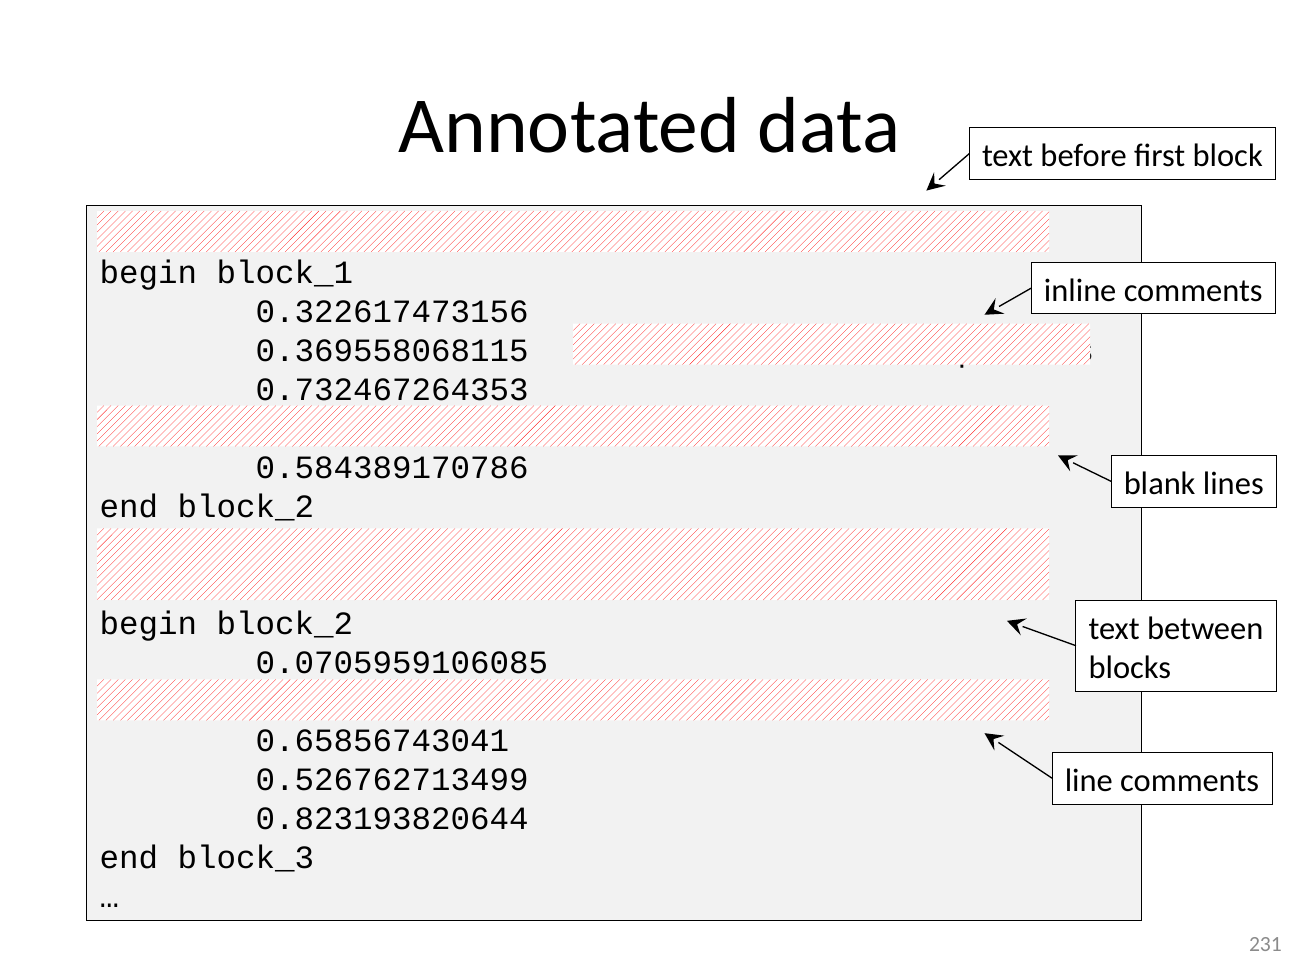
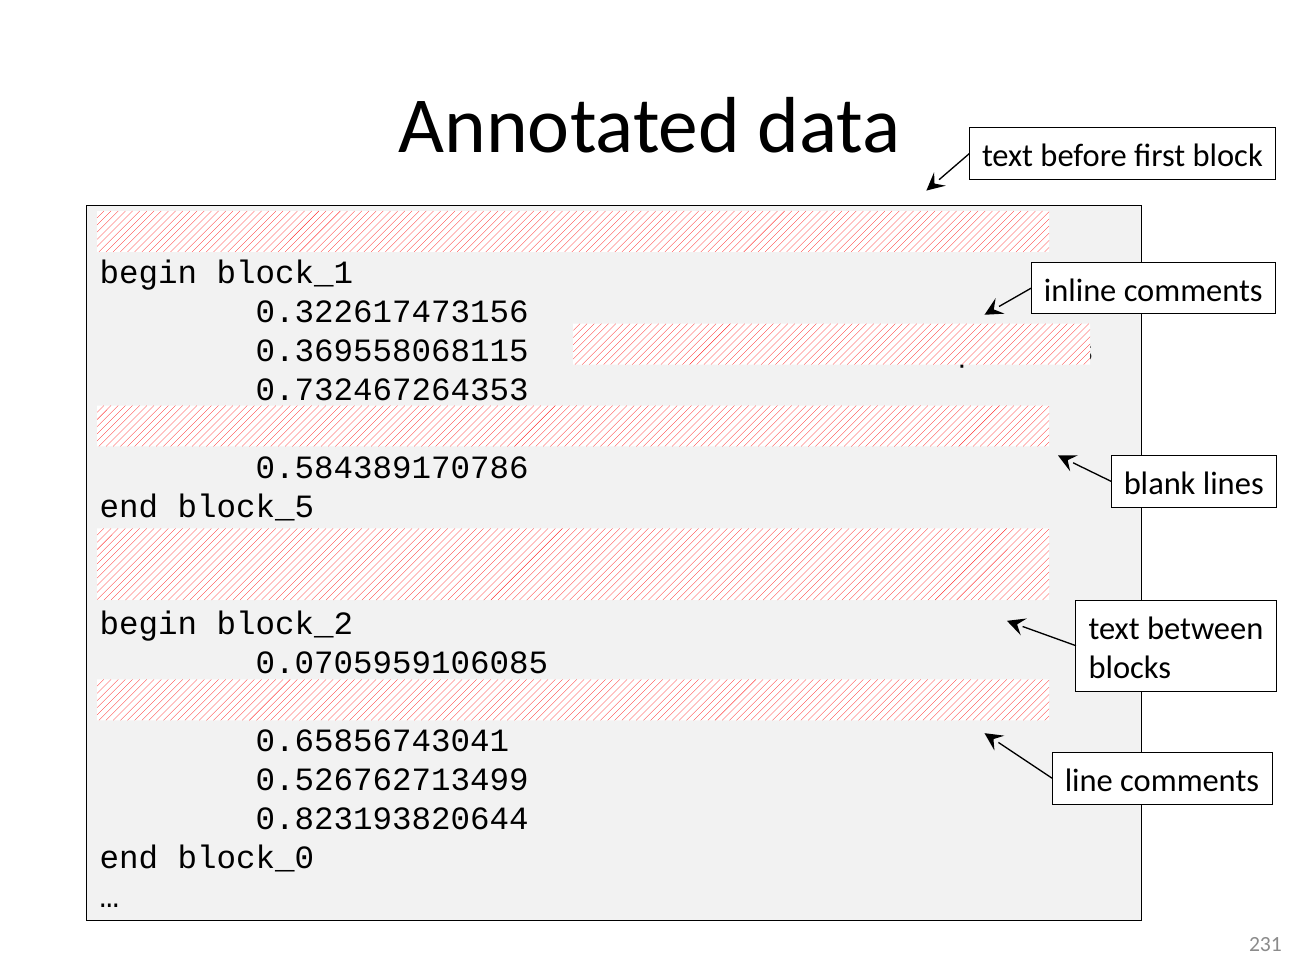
end block_2: block_2 -> block_5 (246, 507)
block_3: block_3 -> block_0 (246, 858)
